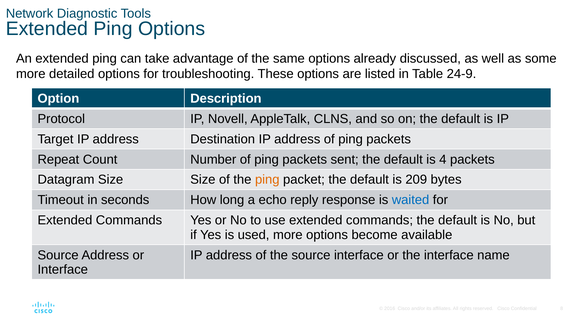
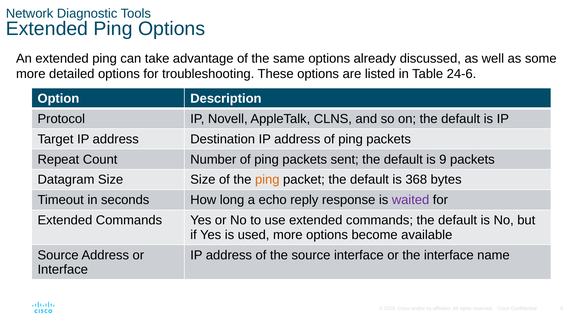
24-9: 24-9 -> 24-6 (462, 74)
4: 4 -> 9 (443, 159)
209: 209 -> 368 (416, 180)
waited colour: blue -> purple (411, 200)
